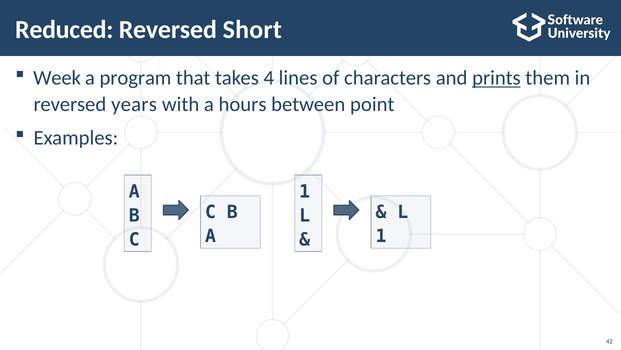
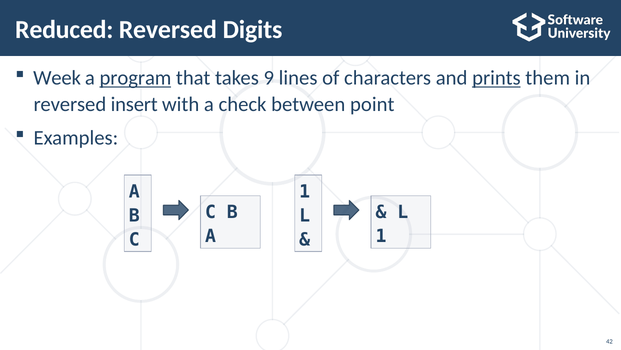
Short: Short -> Digits (253, 29)
program underline: none -> present (135, 78)
4: 4 -> 9 (269, 78)
years: years -> insert (134, 104)
hours: hours -> check (243, 104)
